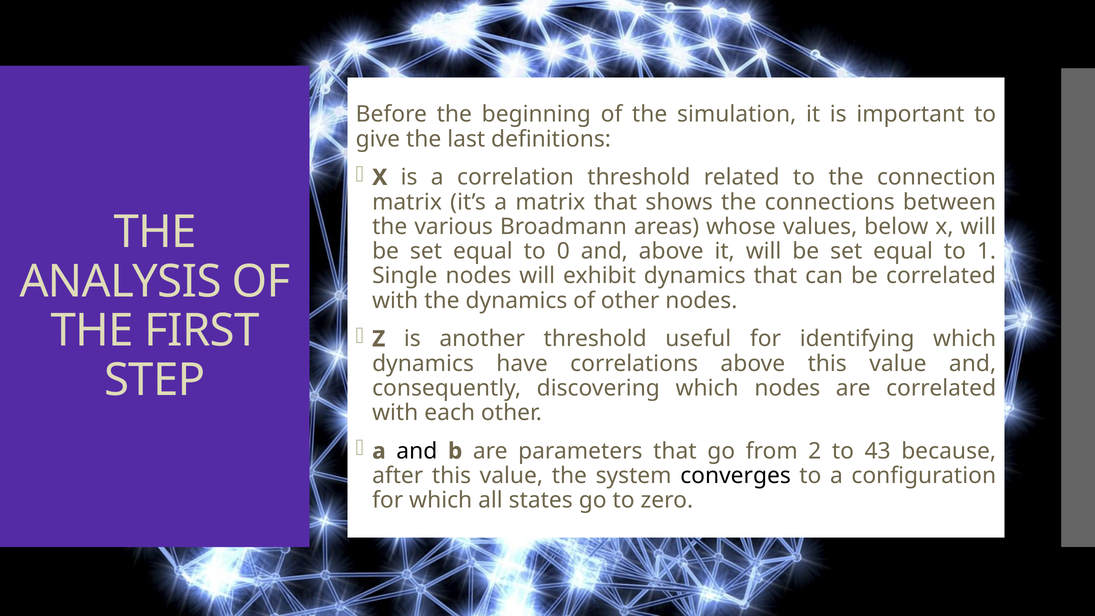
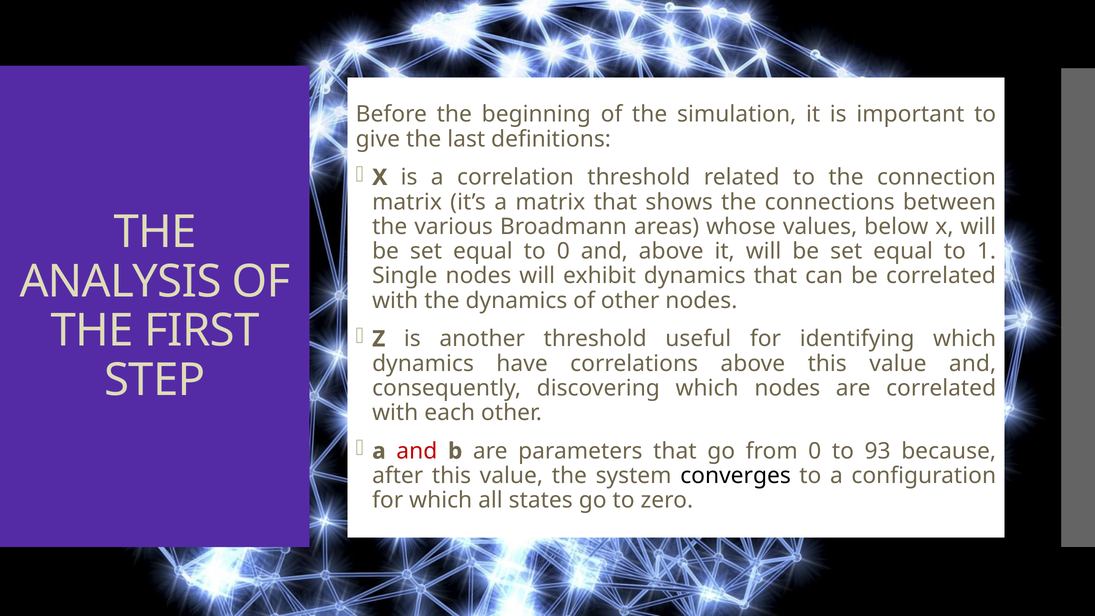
and colour: black -> red (417, 451)
from 2: 2 -> 0 (815, 451)
43: 43 -> 93 (878, 451)
